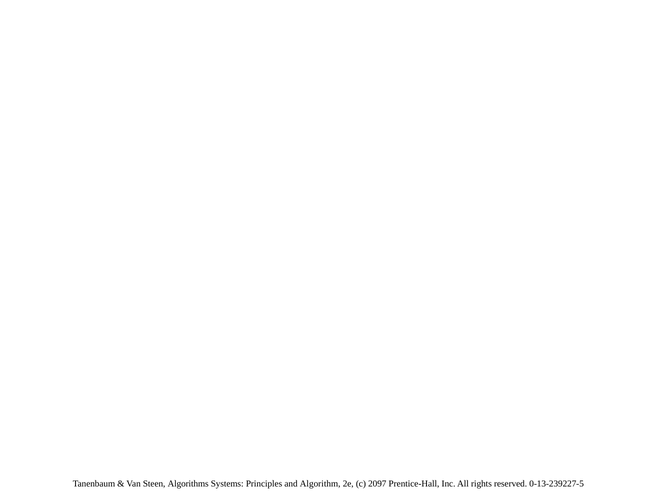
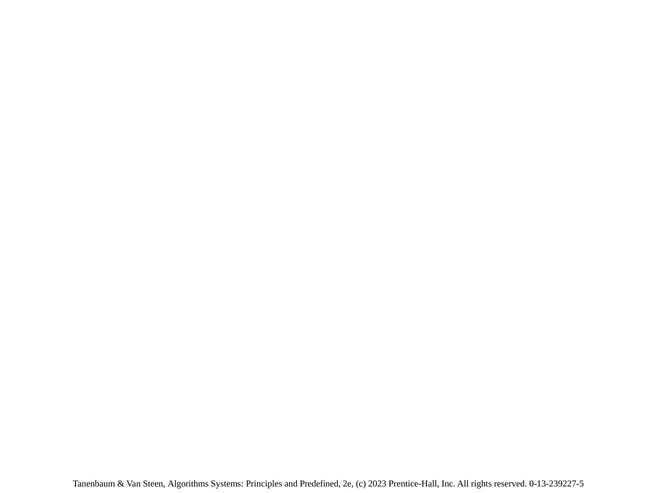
Algorithm: Algorithm -> Predefined (320, 483)
2097: 2097 -> 2023 (377, 483)
